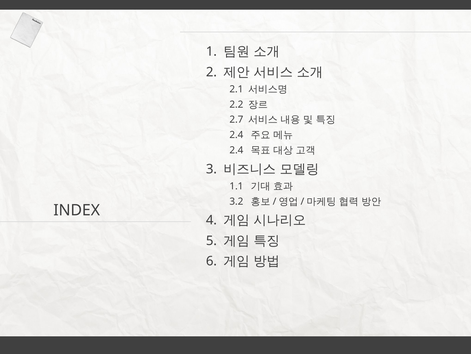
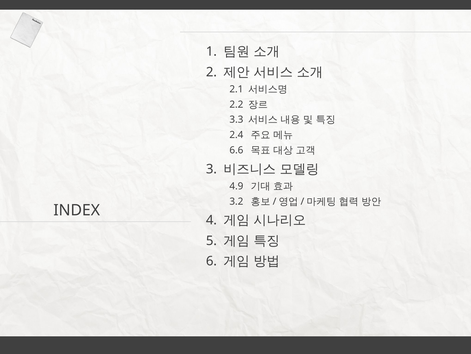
2.7: 2.7 -> 3.3 (236, 120)
2.4: 2.4 -> 6.6 (236, 150)
1.1: 1.1 -> 4.9 (236, 186)
